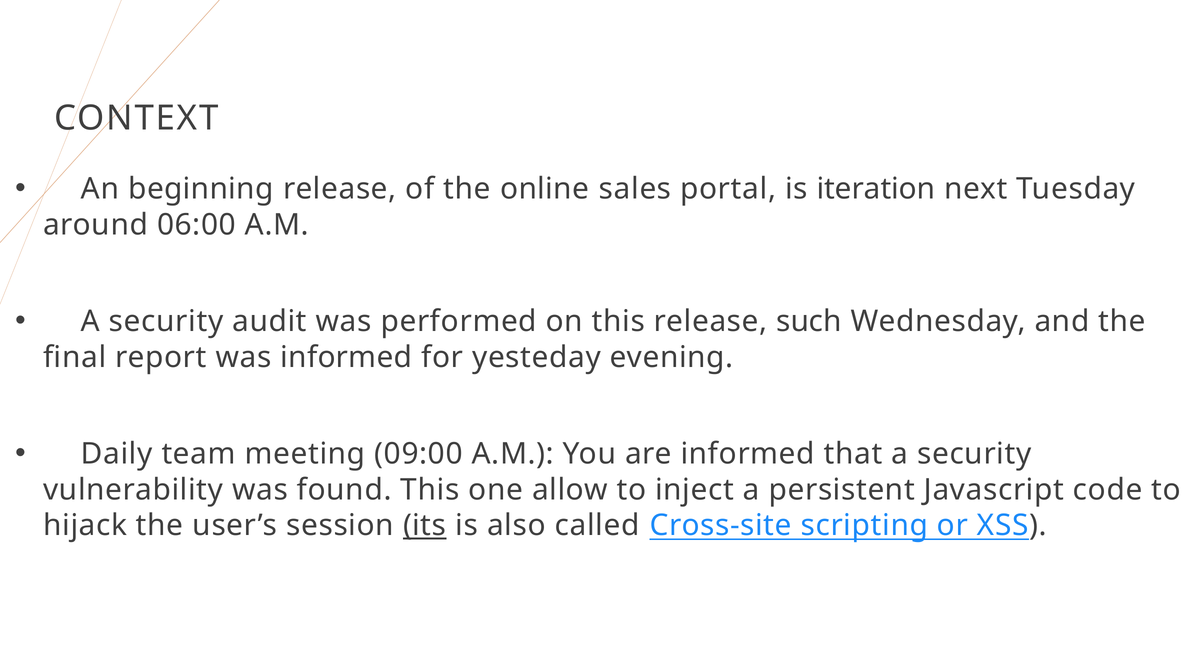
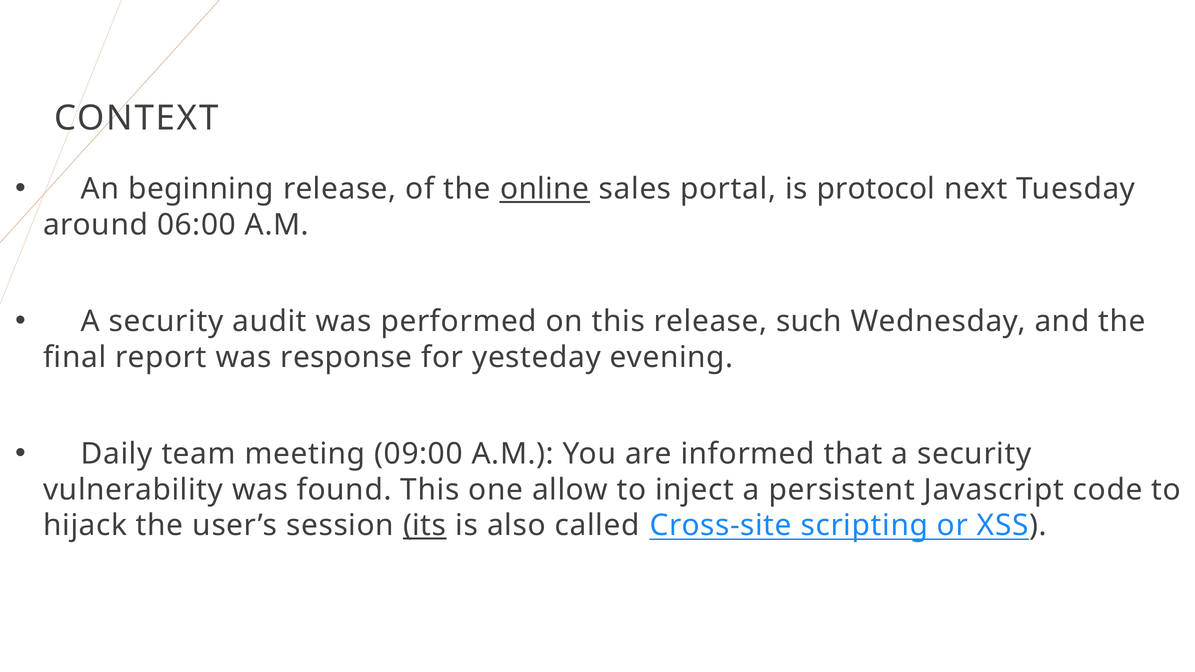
online underline: none -> present (545, 189)
iteration: iteration -> protocol (876, 189)
was informed: informed -> response (346, 357)
